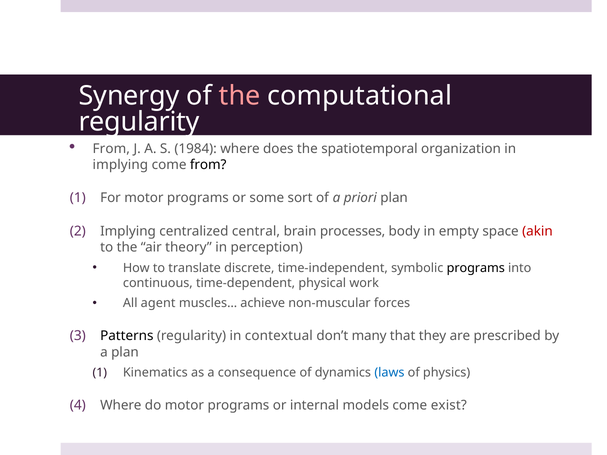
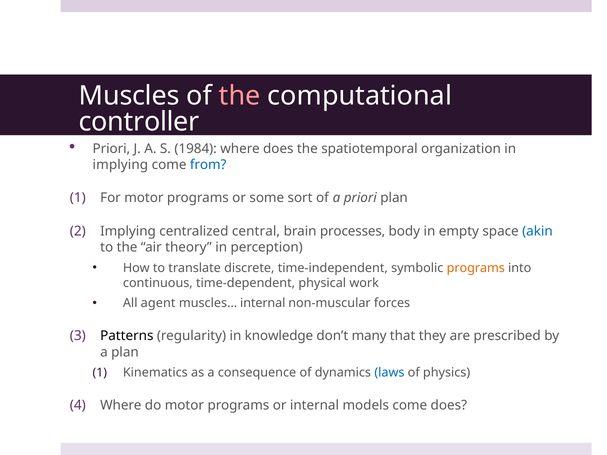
Synergy: Synergy -> Muscles (129, 96)
regularity: regularity -> controller (139, 122)
From: From -> Priori (111, 149)
from colour: black -> blue (208, 165)
akin colour: red -> blue (537, 231)
programs colour: black -> orange (476, 268)
muscles… achieve: achieve -> internal (263, 303)
contextual: contextual -> knowledge (279, 336)
come exist: exist -> does (449, 406)
